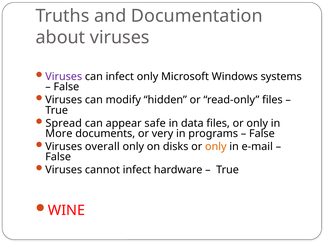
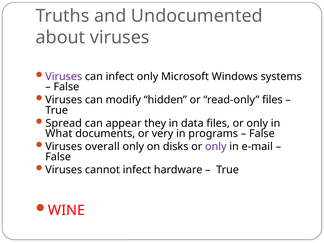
Documentation: Documentation -> Undocumented (197, 16)
safe: safe -> they (155, 123)
More: More -> What (59, 134)
only colour: orange -> purple (216, 147)
